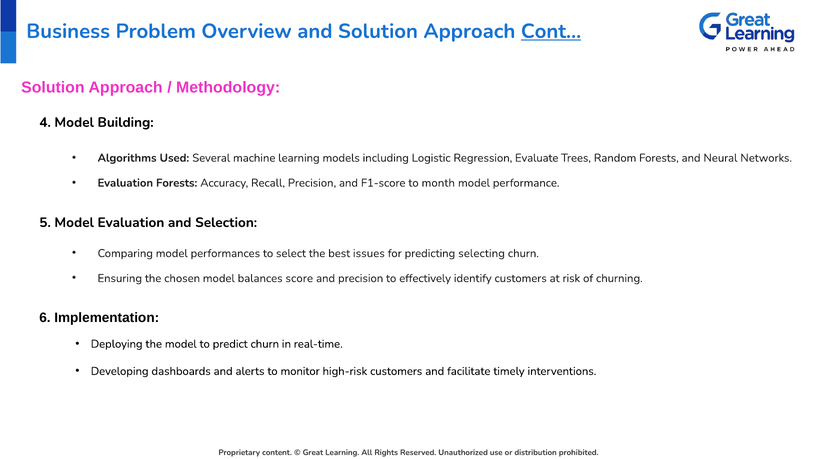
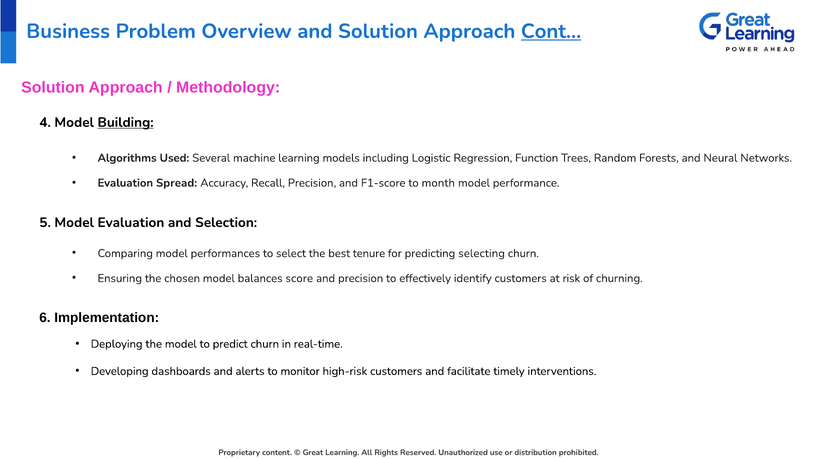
Building underline: none -> present (126, 122)
Evaluate: Evaluate -> Function (537, 158)
Evaluation Forests: Forests -> Spread (177, 183)
issues: issues -> tenure (369, 253)
